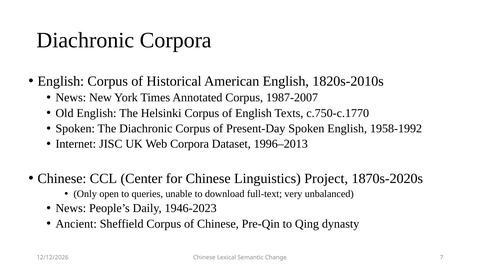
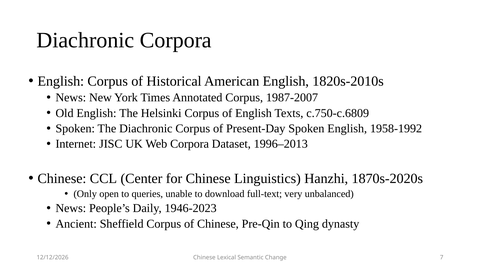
c.750-c.1770: c.750-c.1770 -> c.750-c.6809 (338, 113)
Project: Project -> Hanzhi (326, 178)
